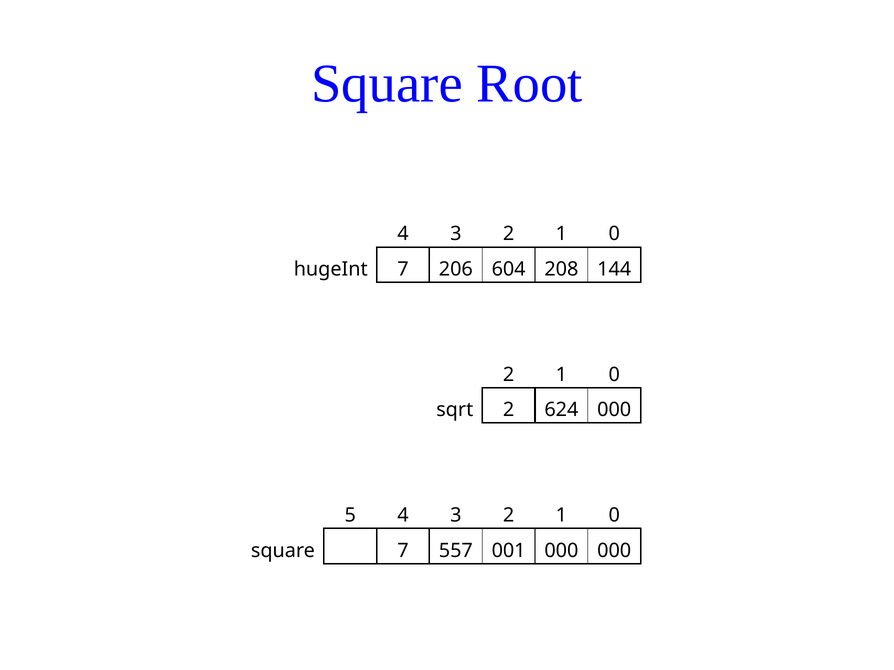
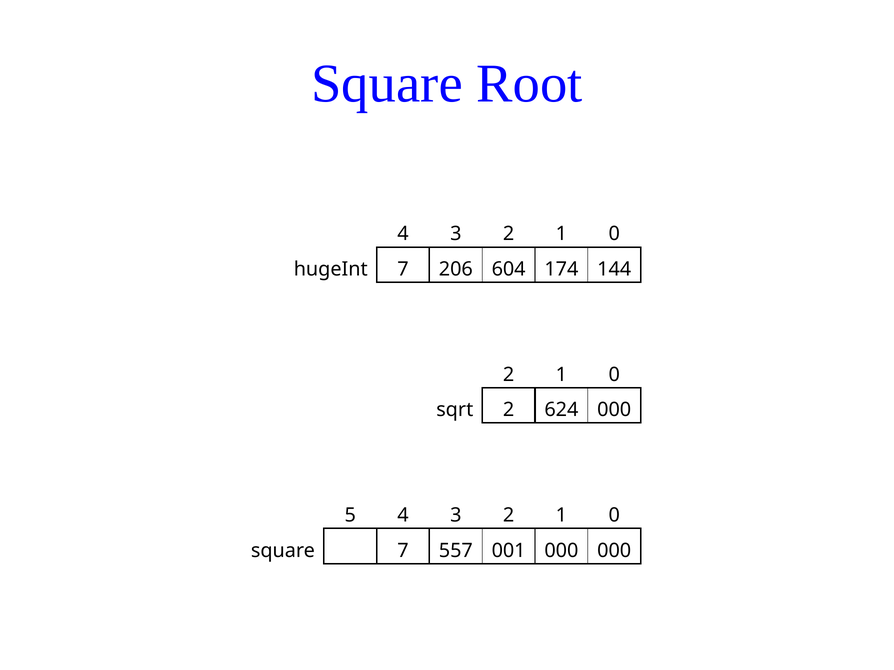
208: 208 -> 174 (561, 269)
